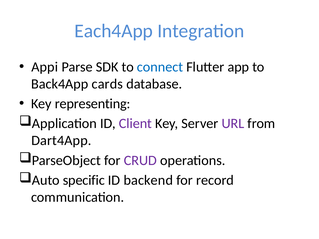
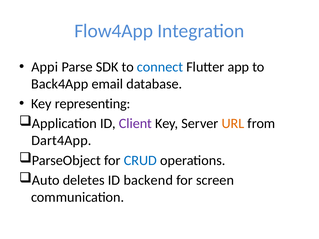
Each4App: Each4App -> Flow4App (114, 31)
cards: cards -> email (107, 84)
URL colour: purple -> orange (233, 124)
CRUD colour: purple -> blue (140, 161)
specific: specific -> deletes (84, 180)
record: record -> screen (215, 180)
